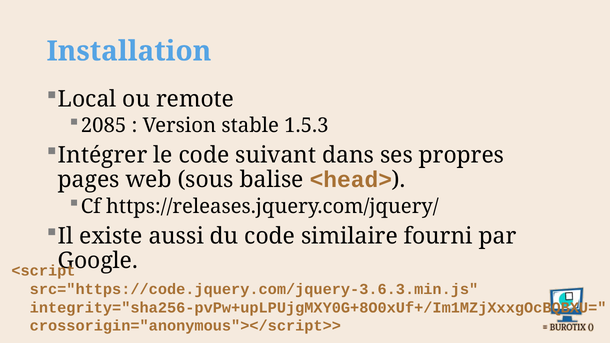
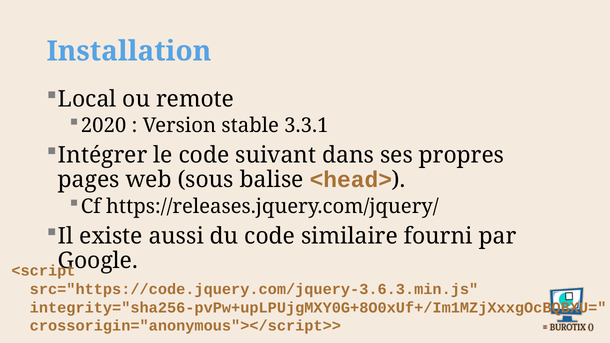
2085: 2085 -> 2020 (104, 126)
1.5.3: 1.5.3 -> 3.3.1 (306, 126)
